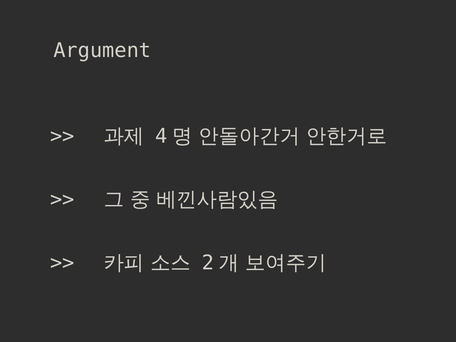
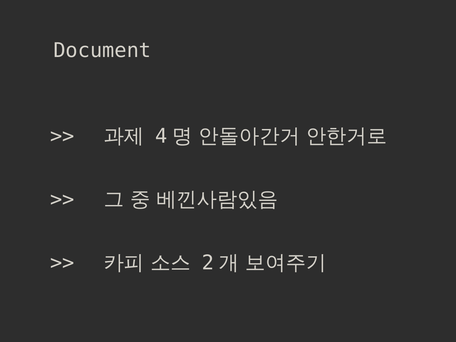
Argument: Argument -> Document (102, 50)
